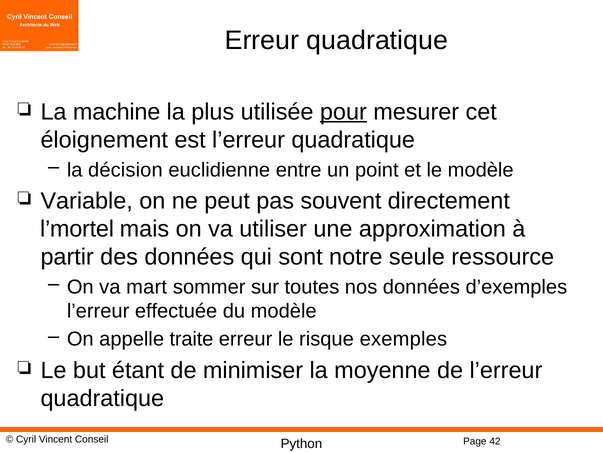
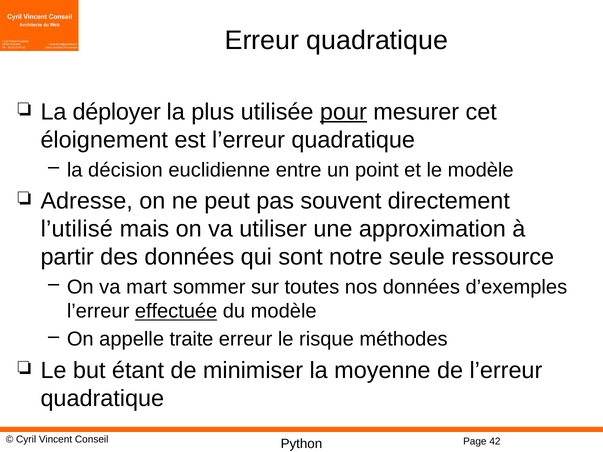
machine: machine -> déployer (117, 112)
Variable: Variable -> Adresse (87, 201)
l’mortel: l’mortel -> l’utilisé (77, 229)
effectuée underline: none -> present (176, 311)
exemples: exemples -> méthodes (404, 340)
